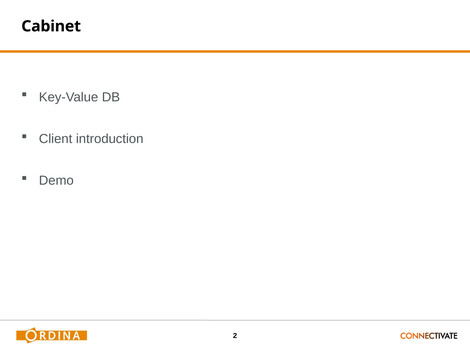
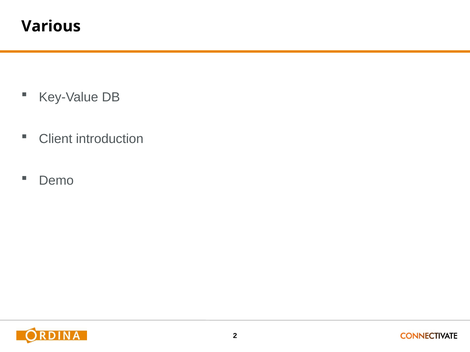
Cabinet: Cabinet -> Various (51, 26)
